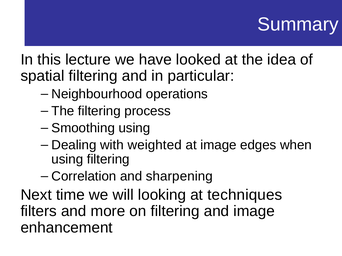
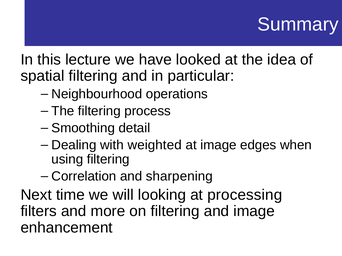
Smoothing using: using -> detail (134, 128)
techniques: techniques -> processing (245, 195)
